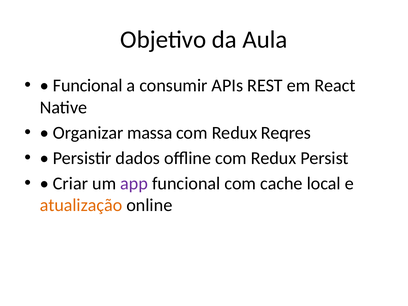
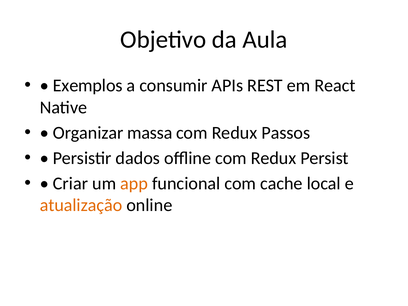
Funcional: Funcional -> Exemplos (88, 86)
Reqres: Reqres -> Passos (286, 133)
app colour: purple -> orange (134, 184)
